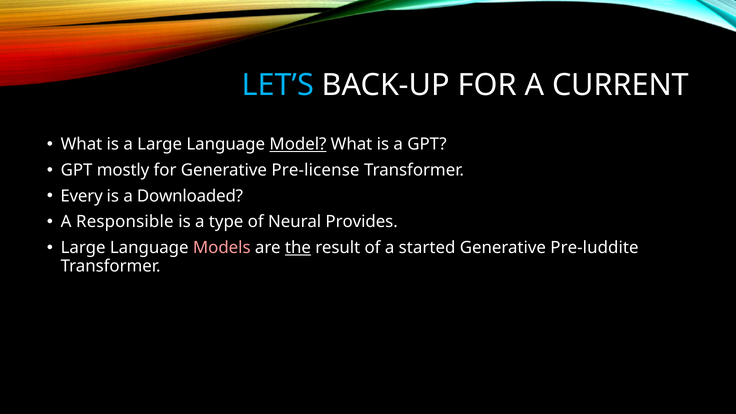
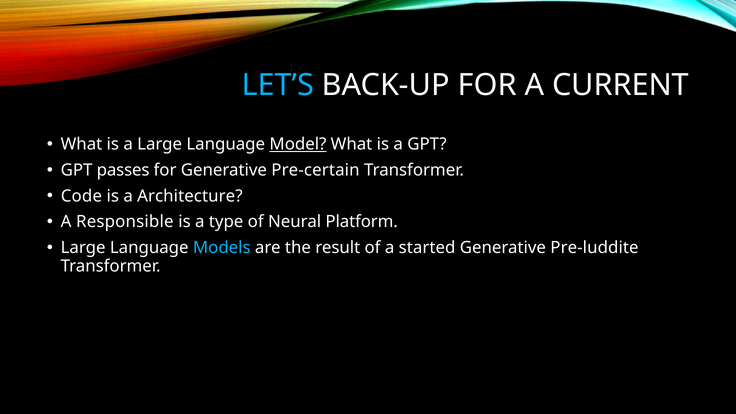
mostly: mostly -> passes (123, 170)
Pre-license: Pre-license -> Pre-certain (315, 170)
Every: Every -> Code (81, 196)
Downloaded: Downloaded -> Architecture (190, 196)
Provides: Provides -> Platform (362, 222)
Models colour: pink -> light blue (222, 248)
the underline: present -> none (298, 248)
